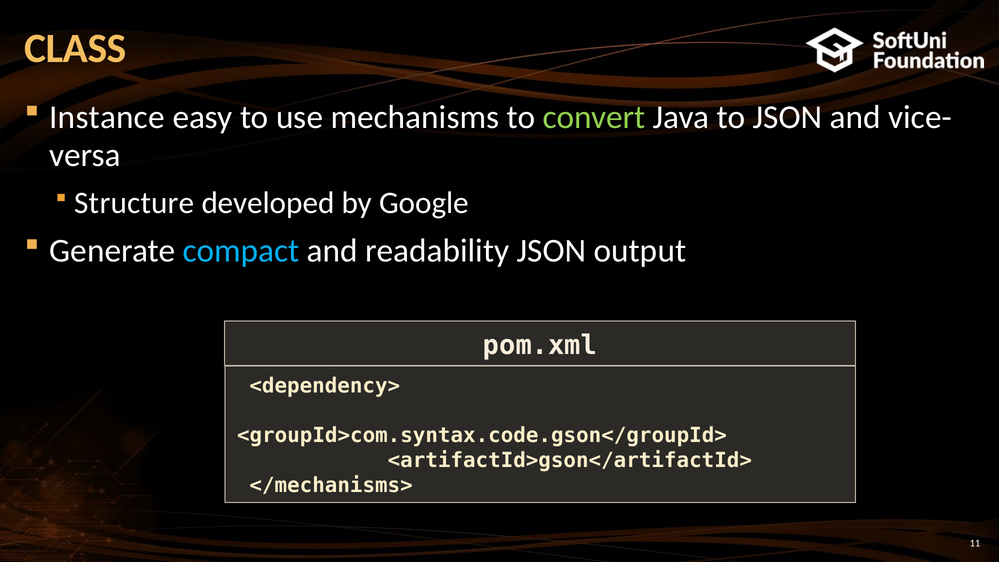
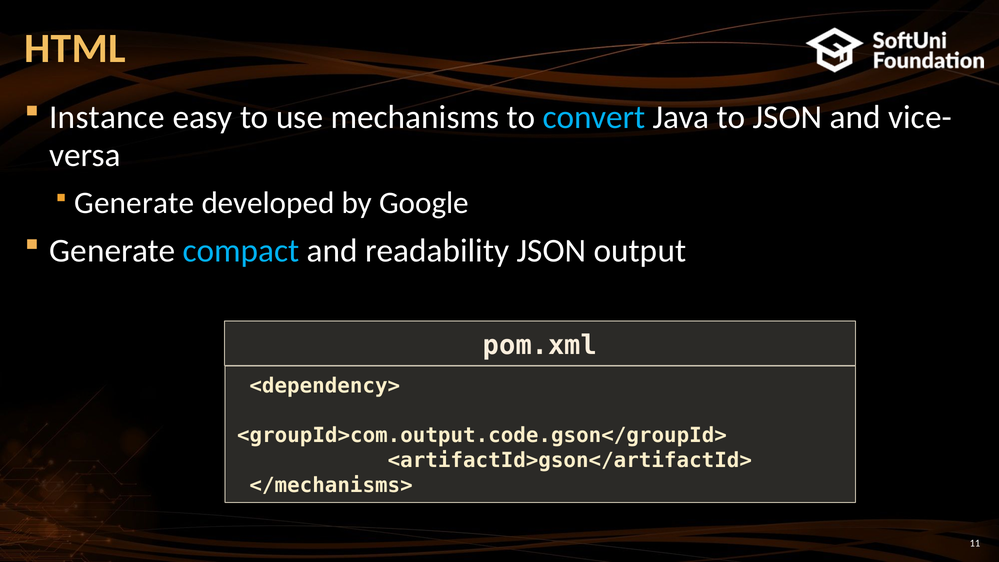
CLASS: CLASS -> HTML (75, 49)
convert colour: light green -> light blue (594, 117)
Structure: Structure -> Generate (134, 203)
<groupId>com.syntax.code.gson</groupId>: <groupId>com.syntax.code.gson</groupId> -> <groupId>com.output.code.gson</groupId> (482, 436)
